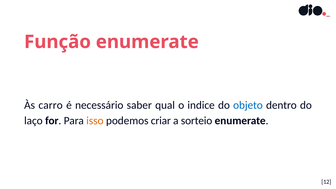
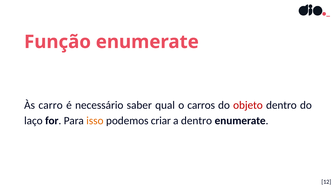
indice: indice -> carros (201, 105)
objeto colour: blue -> red (248, 105)
a sorteio: sorteio -> dentro (197, 121)
